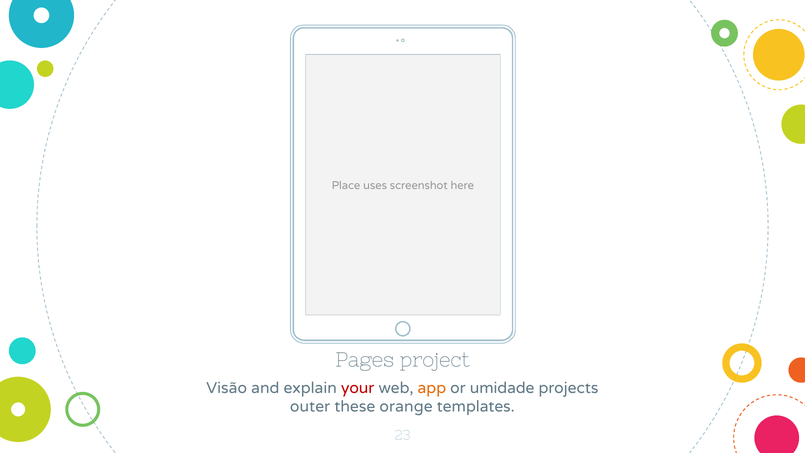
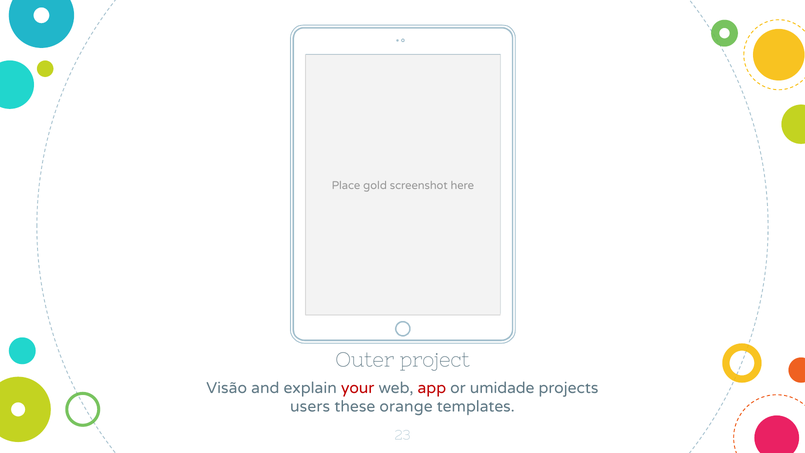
uses: uses -> gold (375, 186)
Pages: Pages -> Outer (365, 360)
app colour: orange -> red (432, 388)
outer: outer -> users (310, 407)
